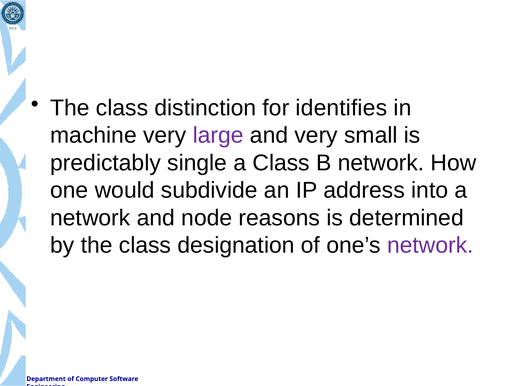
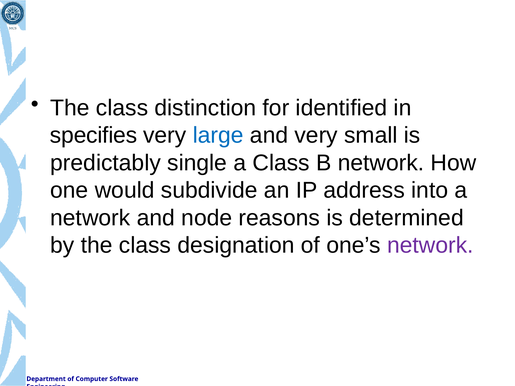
identifies: identifies -> identified (341, 108)
machine: machine -> specifies (94, 136)
large colour: purple -> blue (218, 136)
